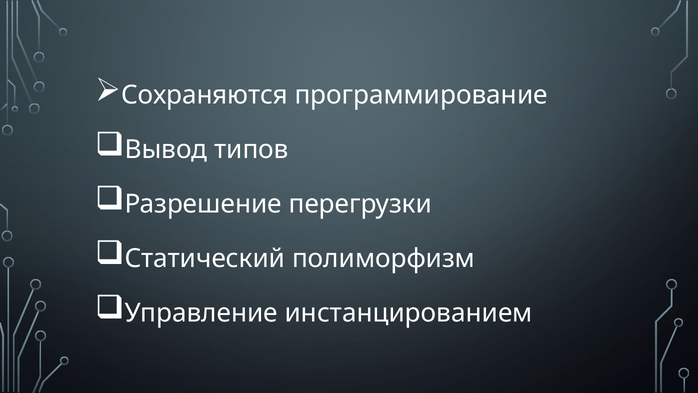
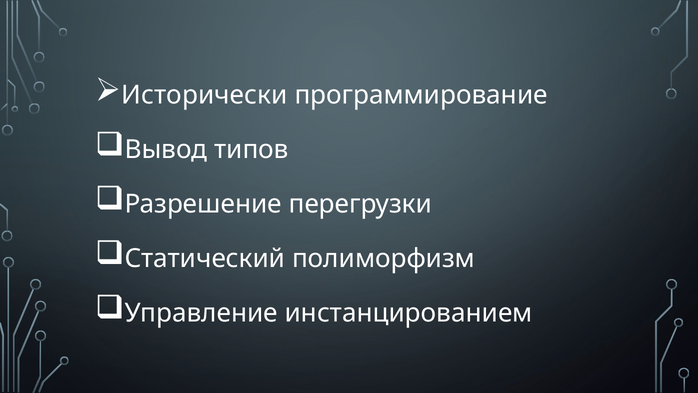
Сохраняются: Сохраняются -> Исторически (204, 95)
